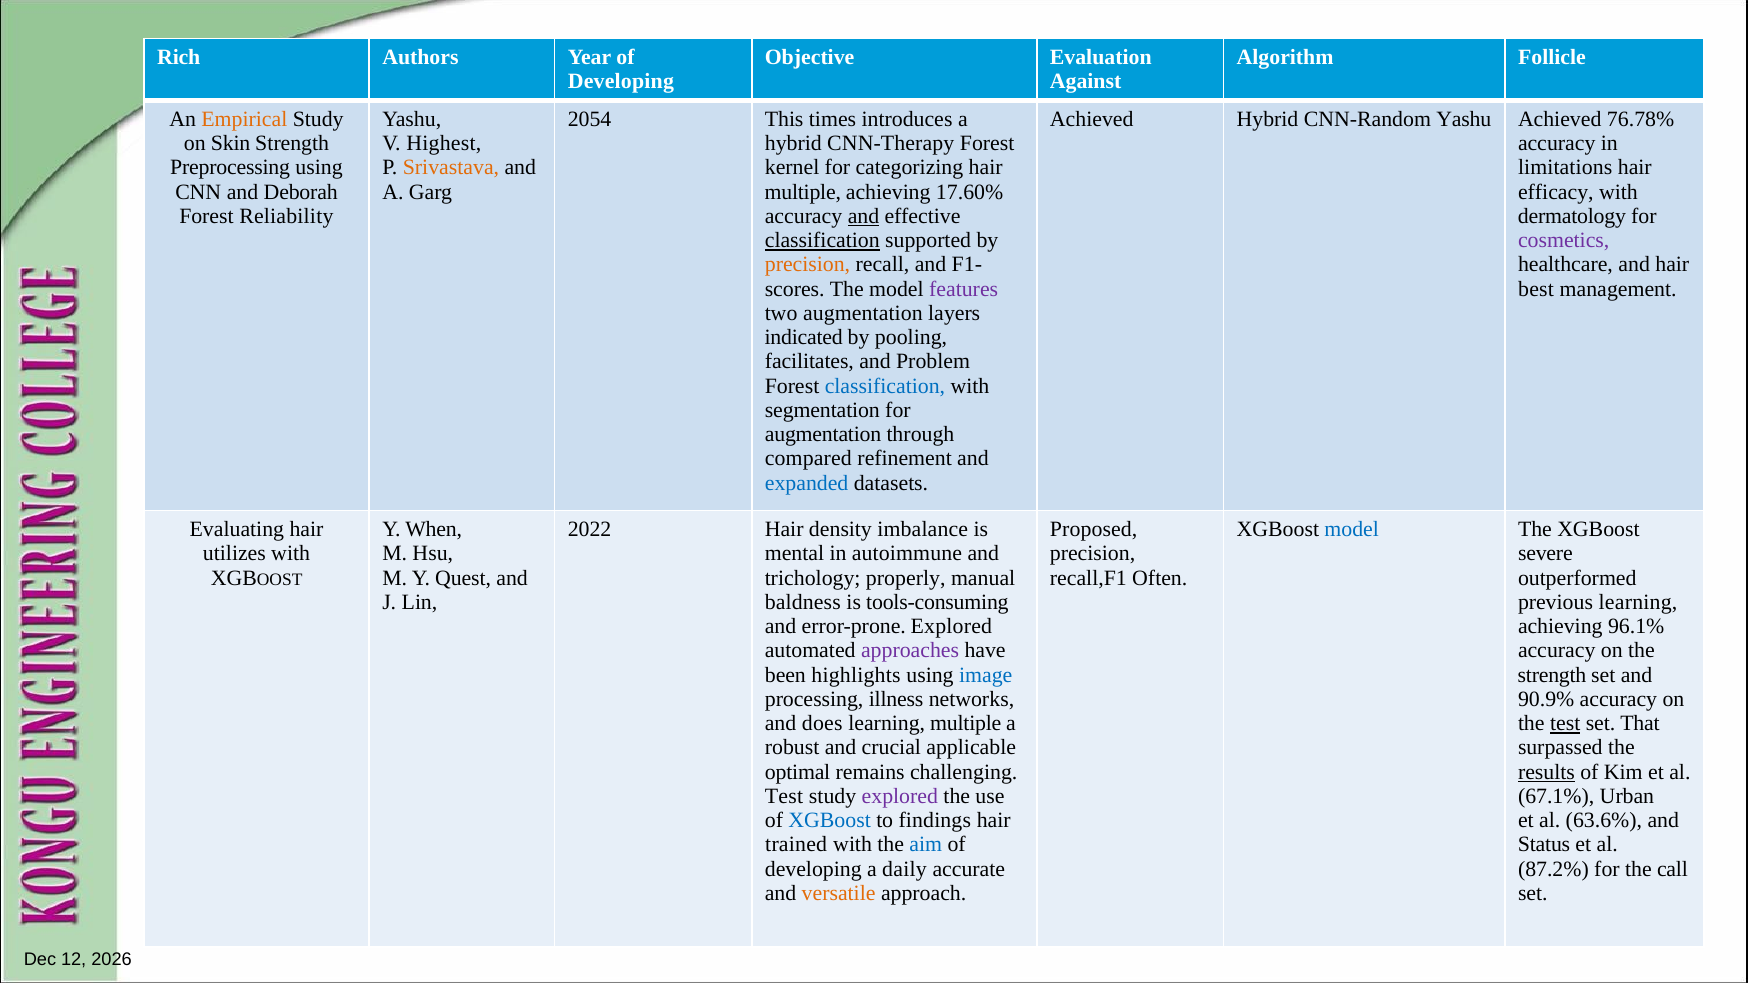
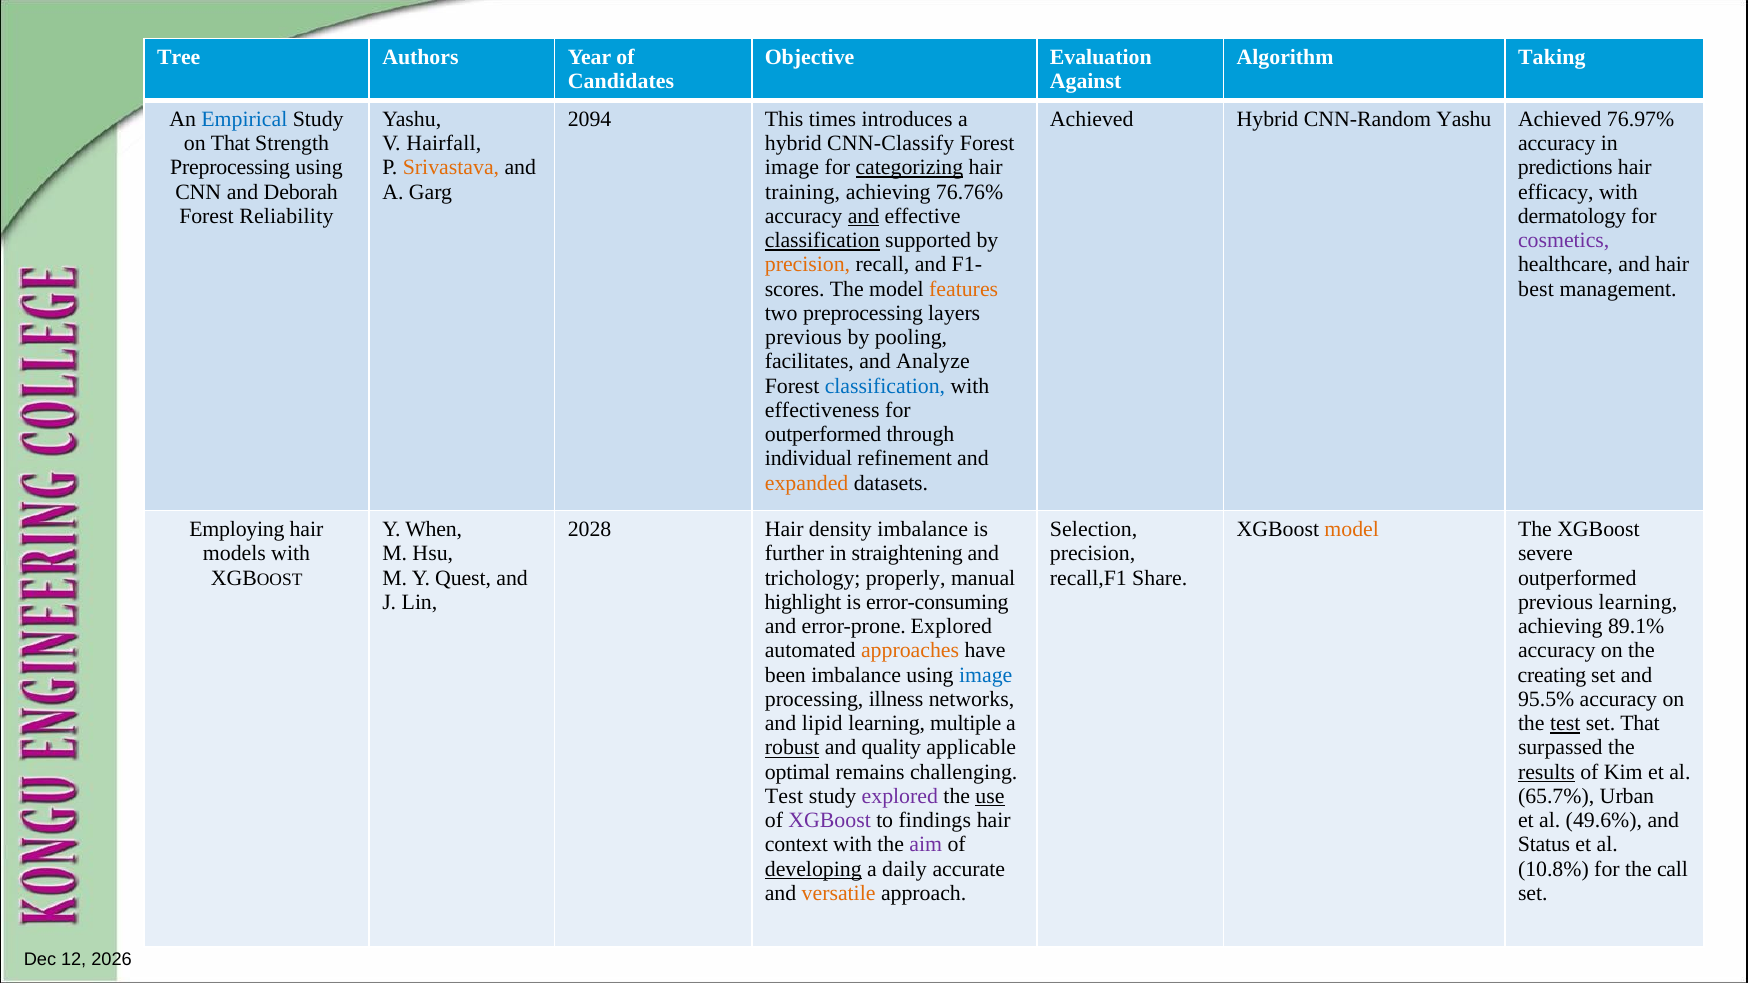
Rich: Rich -> Tree (179, 57)
Follicle: Follicle -> Taking (1552, 57)
Developing: Developing -> Candidates (621, 81)
Empirical colour: orange -> blue (244, 119)
2054: 2054 -> 2094 (590, 119)
76.78%: 76.78% -> 76.97% (1641, 119)
on Skin: Skin -> That (231, 144)
Highest: Highest -> Hairfall (444, 144)
CNN-Therapy: CNN-Therapy -> CNN-Classify (891, 144)
kernel: kernel -> image (792, 168)
categorizing underline: none -> present (909, 168)
limitations: limitations -> predictions (1565, 168)
multiple: multiple -> training (803, 192)
17.60%: 17.60% -> 76.76% (970, 192)
features colour: purple -> orange (964, 289)
two augmentation: augmentation -> preprocessing (863, 313)
indicated: indicated -> previous (803, 338)
Problem: Problem -> Analyze (933, 362)
segmentation: segmentation -> effectiveness (822, 410)
augmentation: augmentation -> outperformed (823, 435)
compared: compared -> individual (808, 459)
expanded colour: blue -> orange (807, 483)
Evaluating: Evaluating -> Employing (237, 530)
2022: 2022 -> 2028 (590, 530)
Proposed: Proposed -> Selection (1094, 530)
model colour: blue -> orange (1352, 530)
utilizes: utilizes -> models (234, 554)
mental: mental -> further (794, 554)
autoimmune: autoimmune -> straightening (907, 554)
Often: Often -> Share (1160, 578)
baldness: baldness -> highlight (803, 602)
tools-consuming: tools-consuming -> error-consuming (937, 602)
96.1%: 96.1% -> 89.1% (1636, 627)
approaches colour: purple -> orange (910, 651)
been highlights: highlights -> imbalance (856, 675)
strength: strength -> creating (1552, 675)
90.9%: 90.9% -> 95.5% (1546, 699)
does: does -> lipid (822, 724)
robust underline: none -> present (792, 748)
crucial: crucial -> quality (891, 748)
use underline: none -> present (990, 796)
67.1%: 67.1% -> 65.7% (1556, 796)
XGBoost colour: blue -> purple (830, 821)
63.6%: 63.6% -> 49.6% (1604, 821)
trained: trained -> context (796, 845)
aim colour: blue -> purple (926, 845)
developing underline: none -> present (813, 869)
87.2%: 87.2% -> 10.8% (1553, 869)
